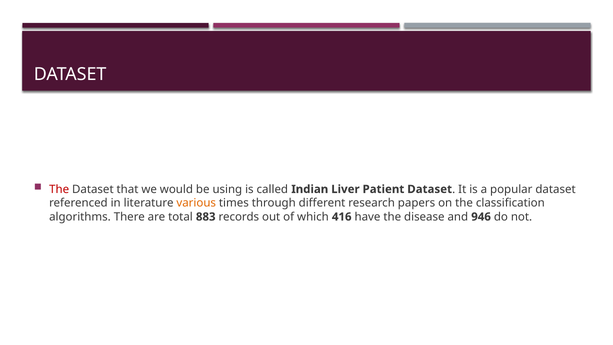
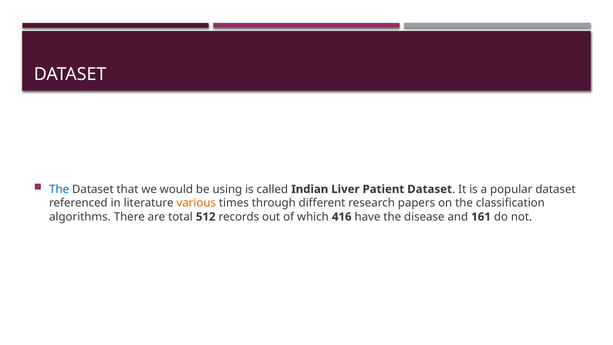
The colour: red -> blue (59, 189)
883: 883 -> 512 (206, 217)
946: 946 -> 161 (481, 217)
